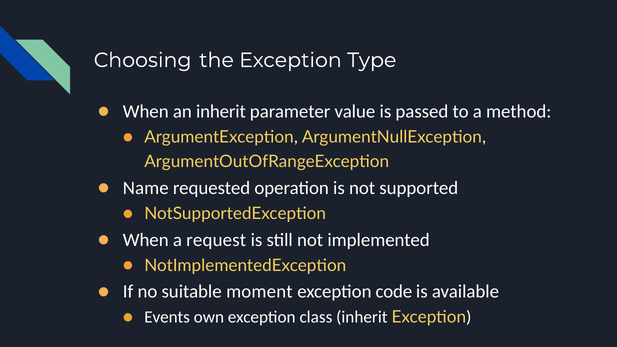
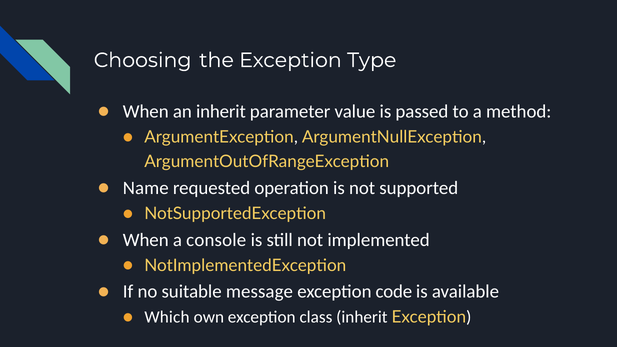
request: request -> console (216, 240)
moment: moment -> message (259, 292)
Events: Events -> Which (167, 317)
